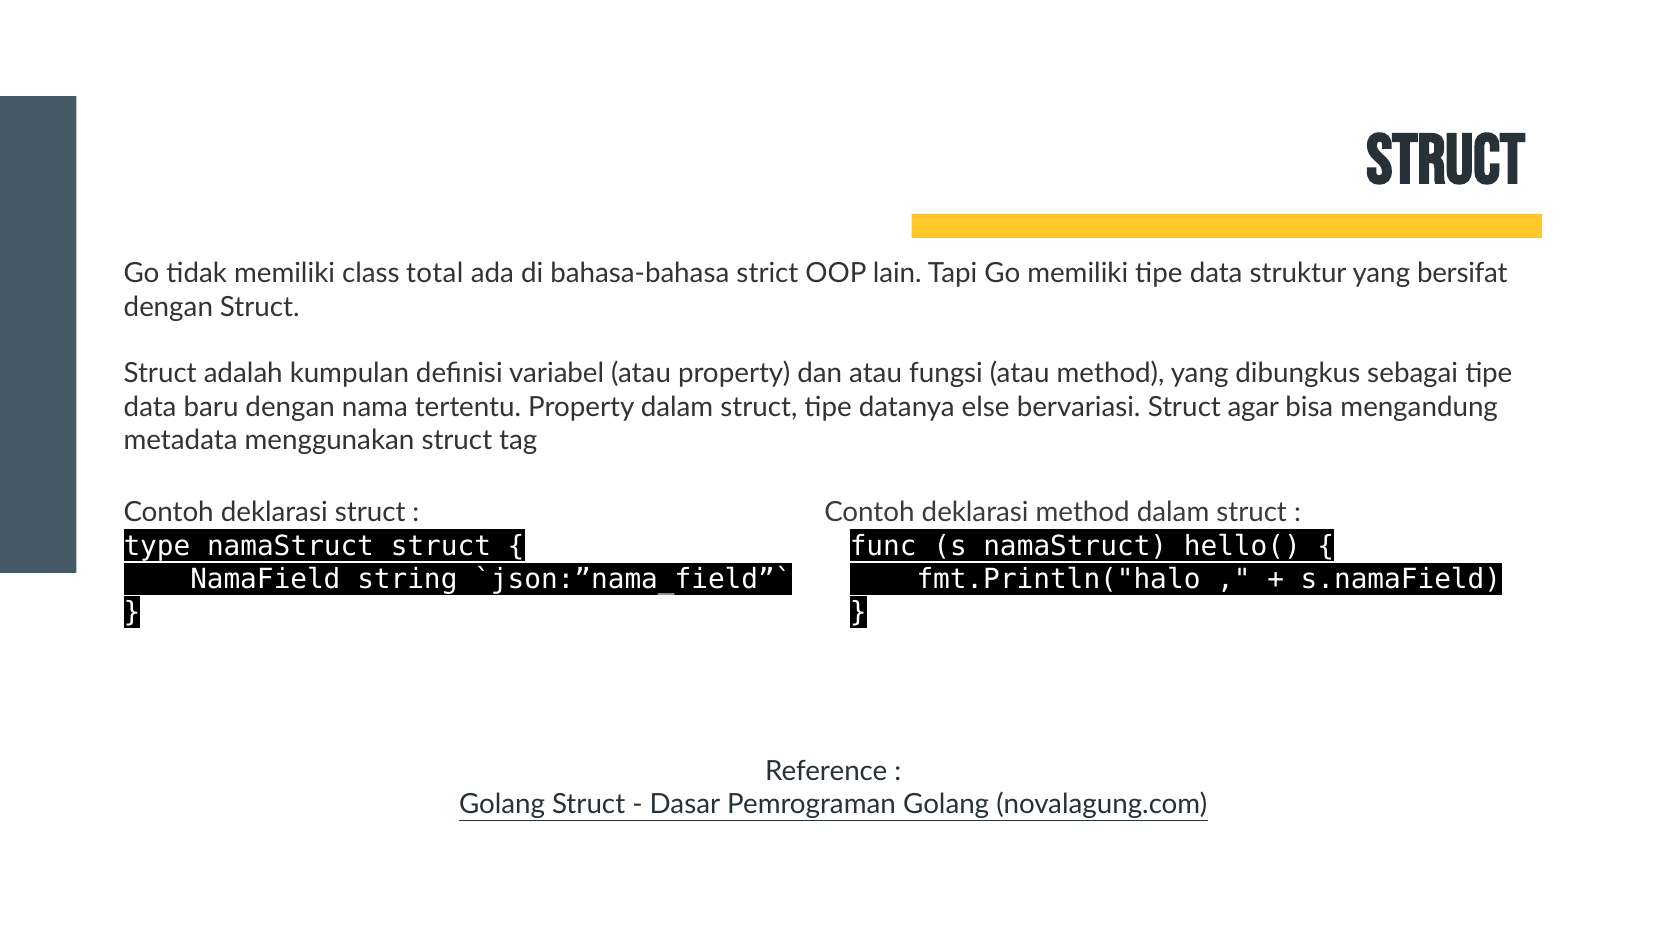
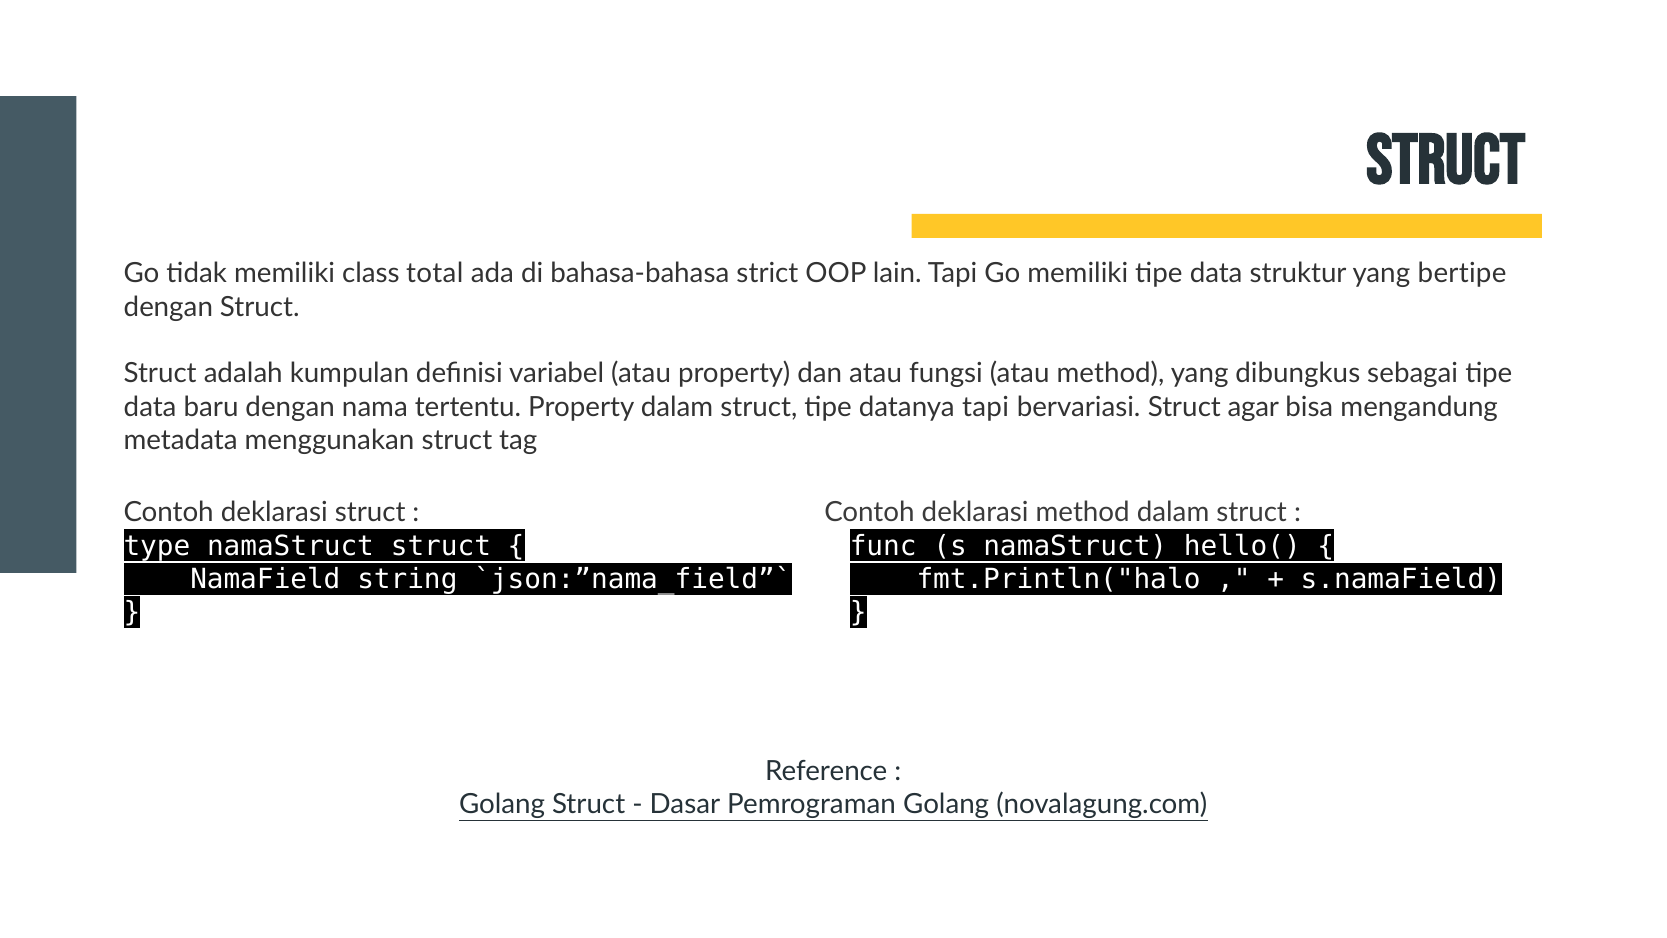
bersifat: bersifat -> bertipe (1462, 274)
datanya else: else -> tapi (986, 407)
